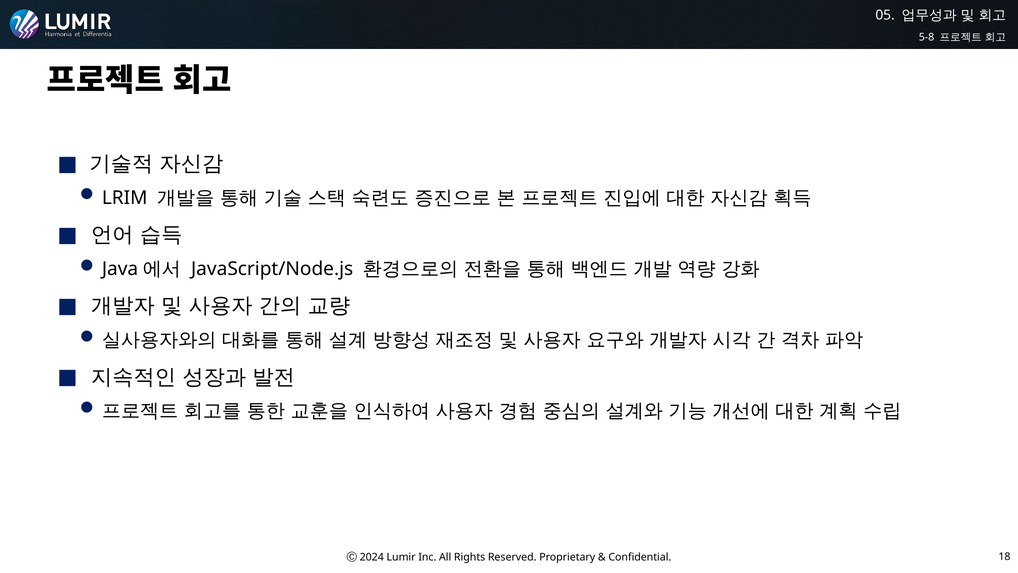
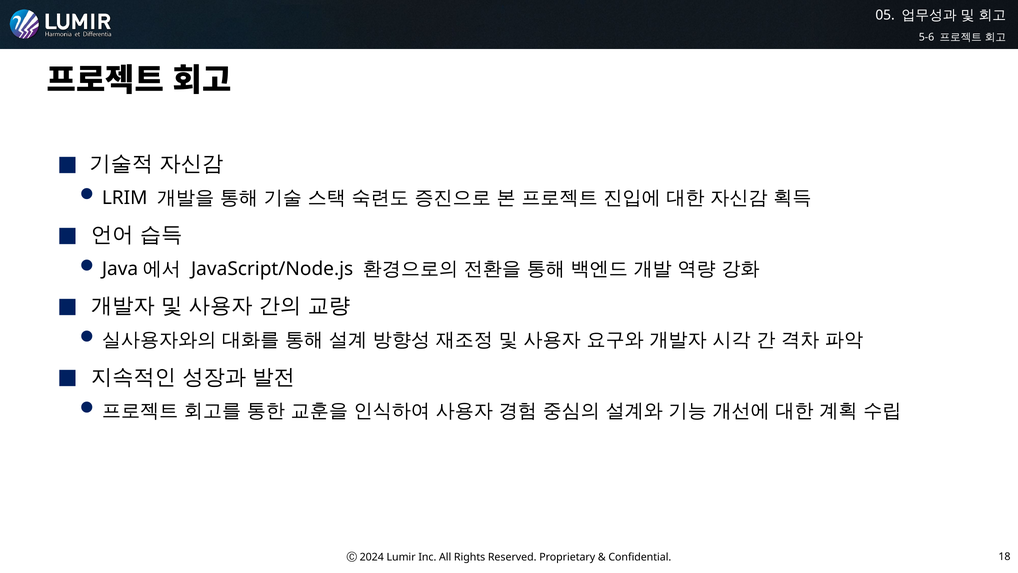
5-8: 5-8 -> 5-6 (927, 37)
